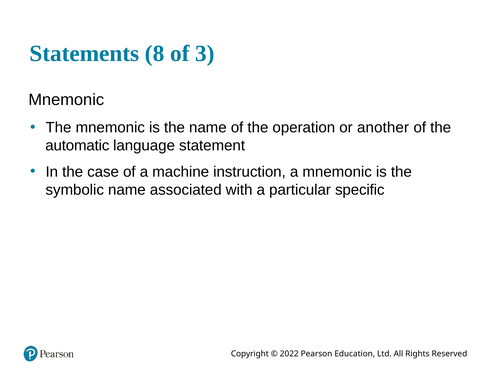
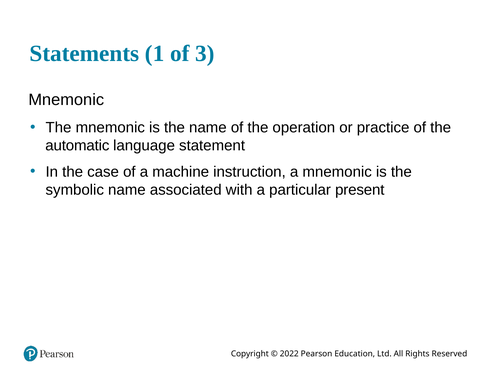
8: 8 -> 1 (155, 53)
another: another -> practice (383, 128)
specific: specific -> present (360, 190)
